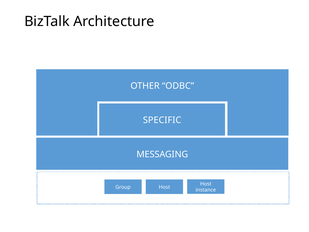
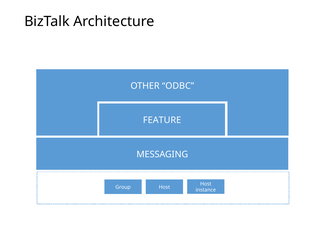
SPECIFIC: SPECIFIC -> FEATURE (162, 120)
